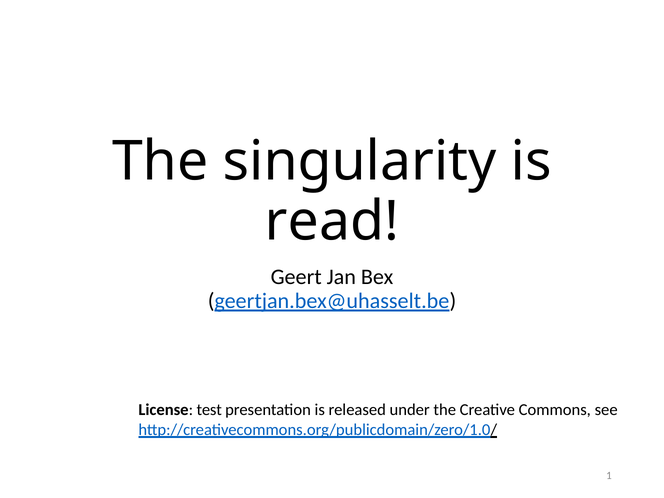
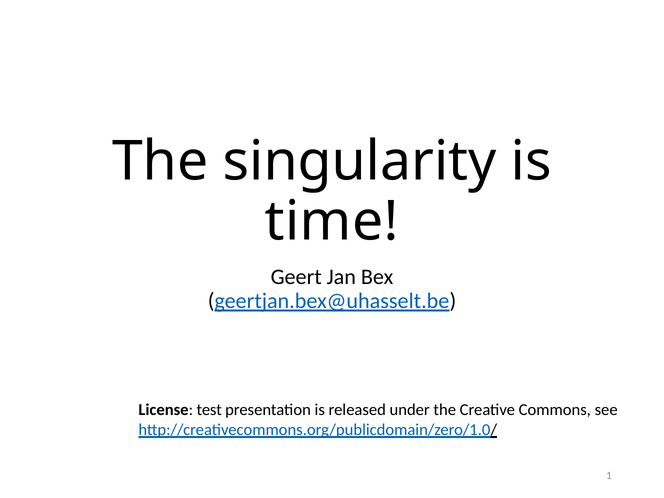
read: read -> time (332, 221)
